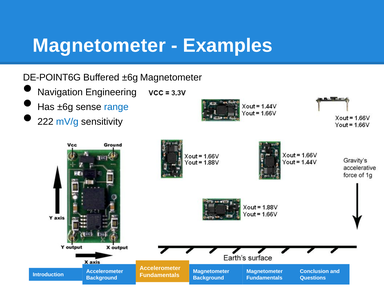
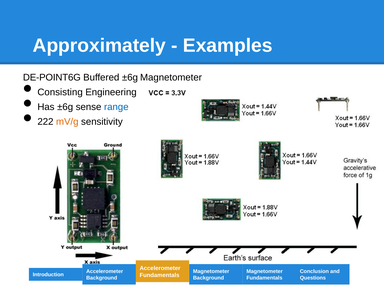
Magnetometer: Magnetometer -> Approximately (99, 46)
Navigation: Navigation -> Consisting (60, 92)
mV/g colour: blue -> orange (67, 122)
